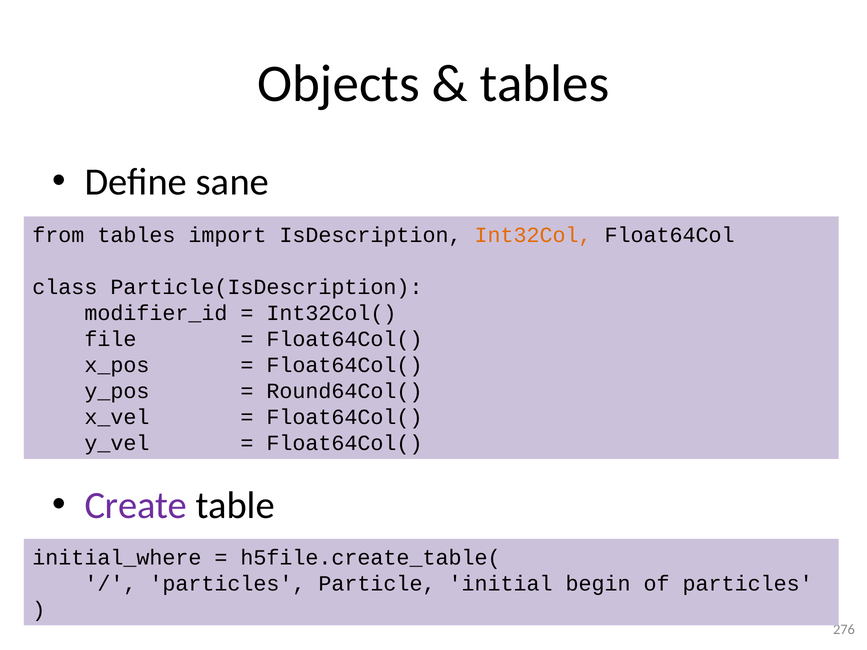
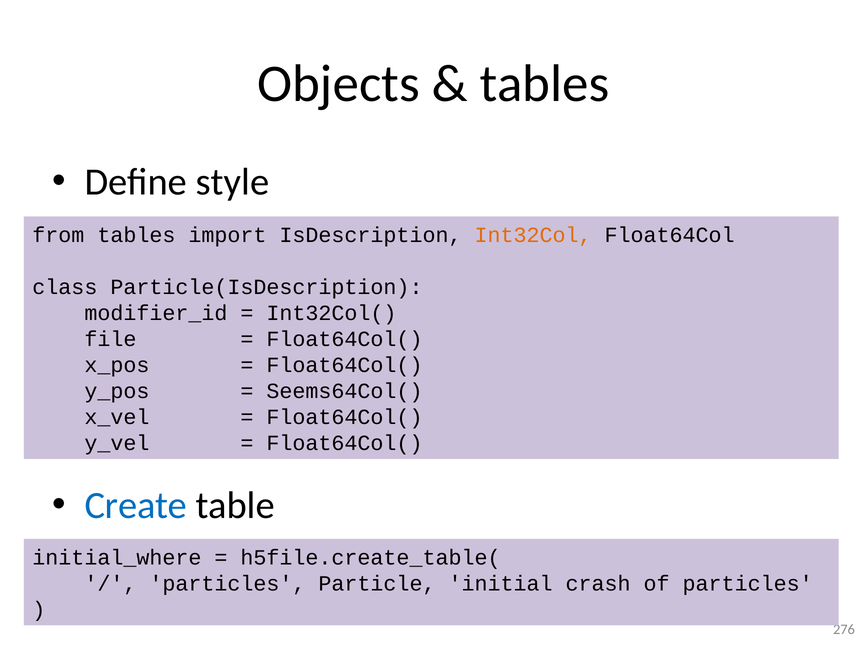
sane: sane -> style (232, 182)
Round64Col(: Round64Col( -> Seems64Col( (344, 391)
Create colour: purple -> blue (136, 506)
begin: begin -> crash (598, 584)
